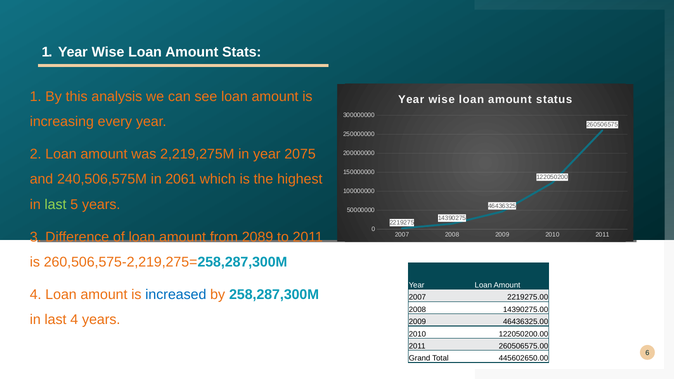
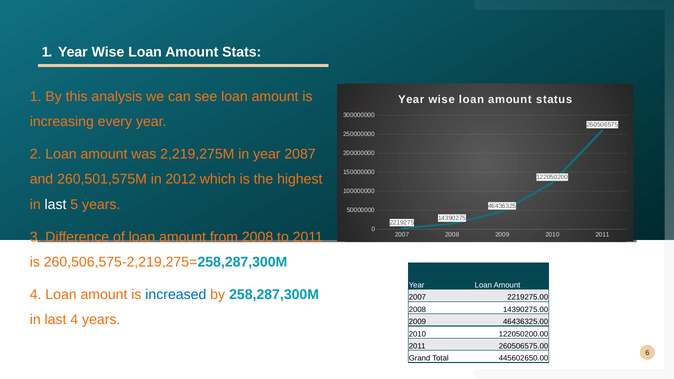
2075: 2075 -> 2087 (300, 154)
240,506,575M: 240,506,575M -> 260,501,575M (102, 179)
2061: 2061 -> 2012 (181, 179)
last colour: light green -> white (56, 205)
from 2089: 2089 -> 2008 (258, 237)
